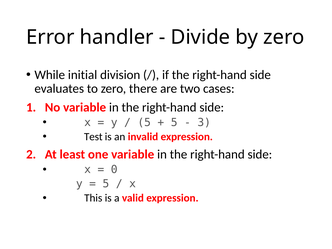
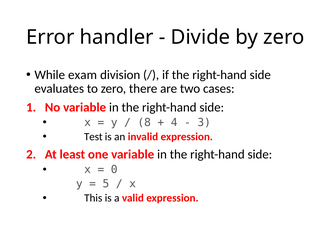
initial: initial -> exam (83, 75)
5: 5 -> 8 (144, 123)
5: 5 -> 4 (174, 123)
